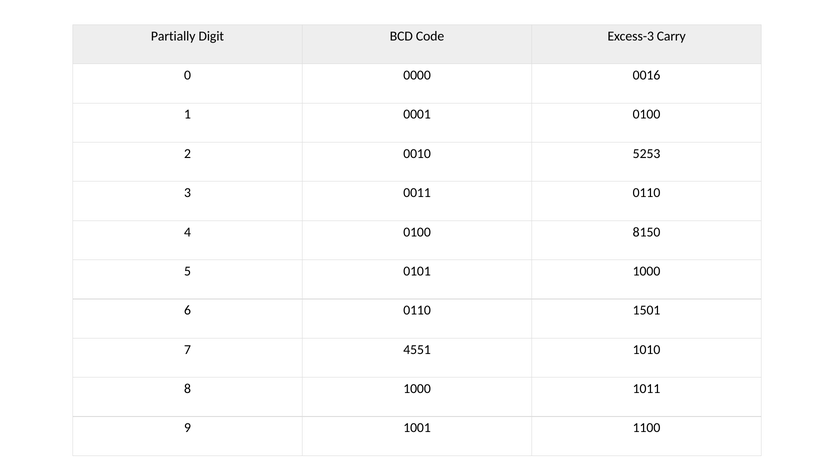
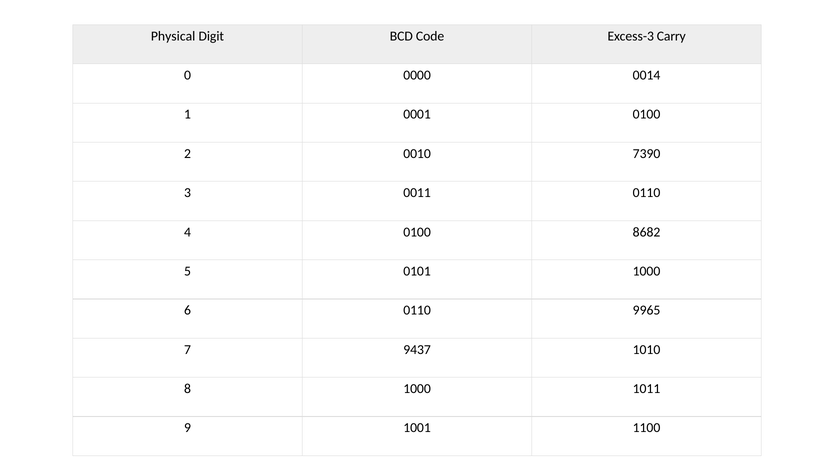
Partially: Partially -> Physical (173, 36)
0016: 0016 -> 0014 (647, 75)
5253: 5253 -> 7390 (647, 154)
8150: 8150 -> 8682 (647, 232)
1501: 1501 -> 9965 (647, 311)
4551: 4551 -> 9437 (417, 350)
